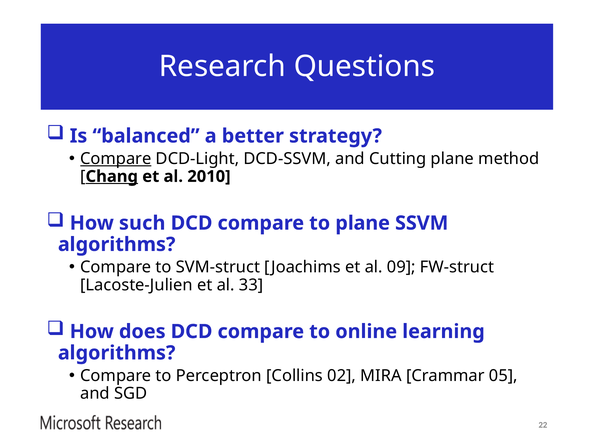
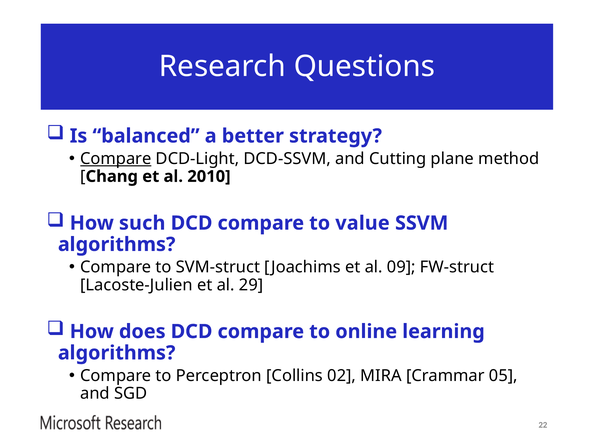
Chang underline: present -> none (112, 177)
to plane: plane -> value (362, 223)
33: 33 -> 29 (251, 285)
